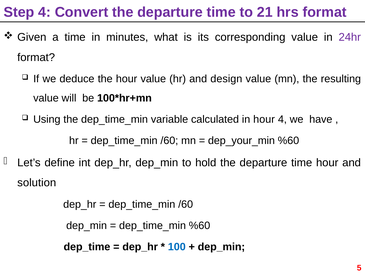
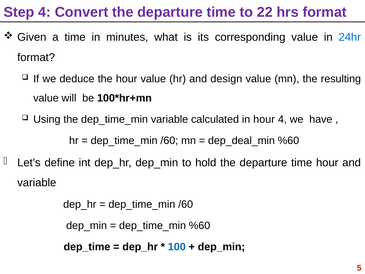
21: 21 -> 22 (265, 12)
24hr colour: purple -> blue (350, 37)
dep_your_min: dep_your_min -> dep_deal_min (241, 141)
solution: solution -> variable (37, 183)
